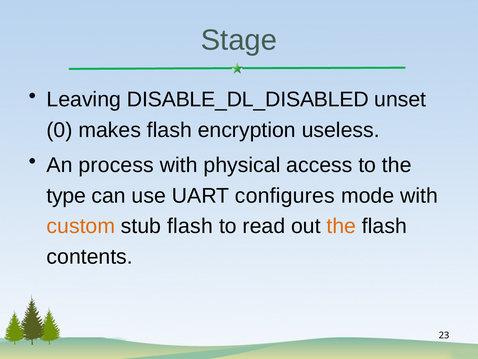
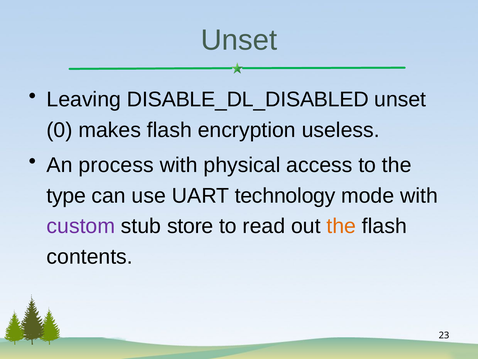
Stage: Stage -> Unset (239, 40)
configures: configures -> technology (285, 195)
custom colour: orange -> purple (81, 226)
stub flash: flash -> store (190, 226)
